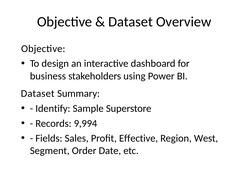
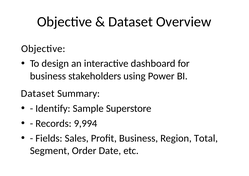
Profit Effective: Effective -> Business (139, 138)
West: West -> Total (206, 138)
